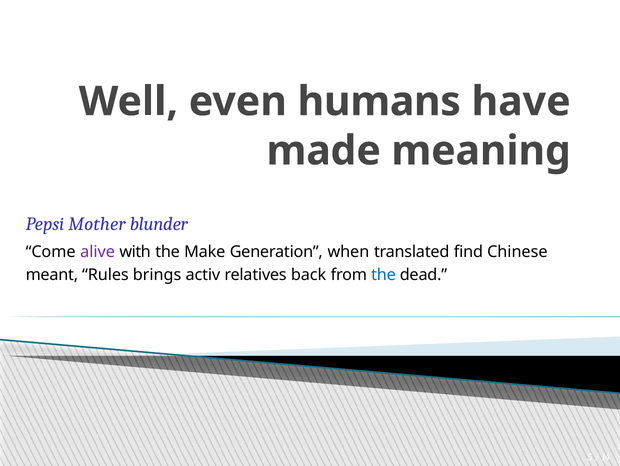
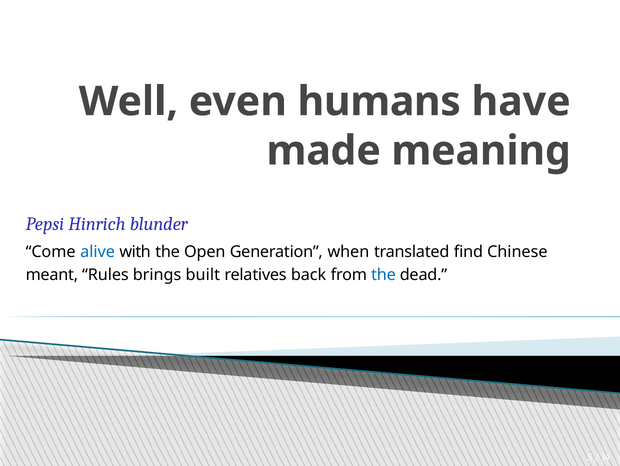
Mother: Mother -> Hinrich (97, 224)
alive colour: purple -> blue (98, 251)
Make: Make -> Open (205, 251)
activ: activ -> built (203, 274)
